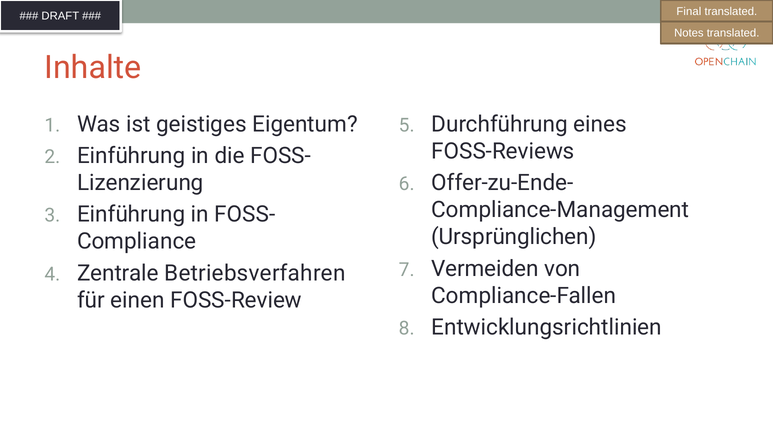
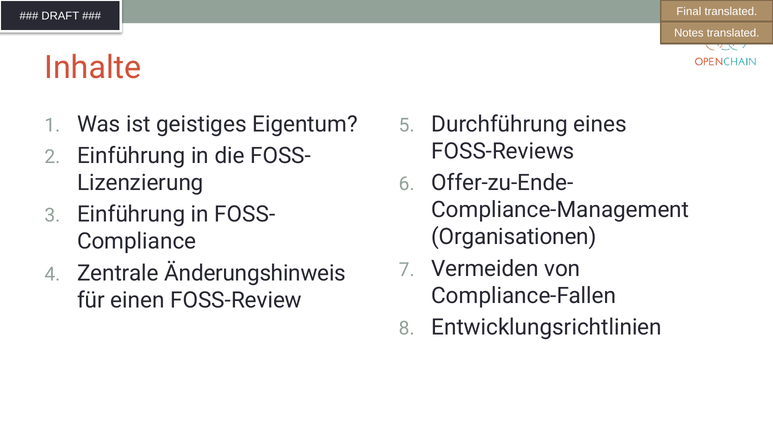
Ursprünglichen: Ursprünglichen -> Organisationen (514, 237)
Betriebsverfahren: Betriebsverfahren -> Änderungshinweis (255, 273)
